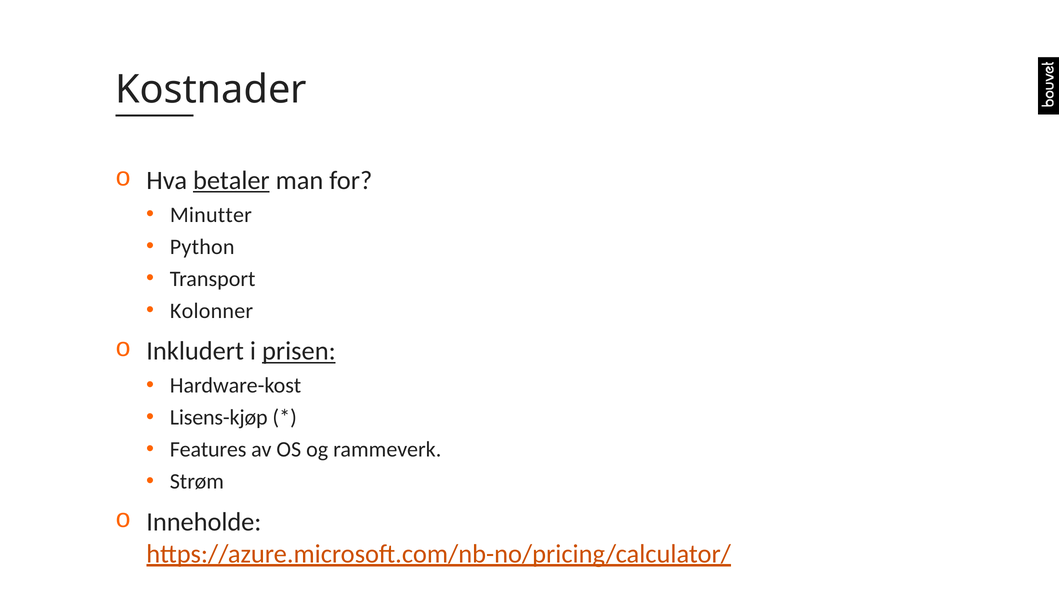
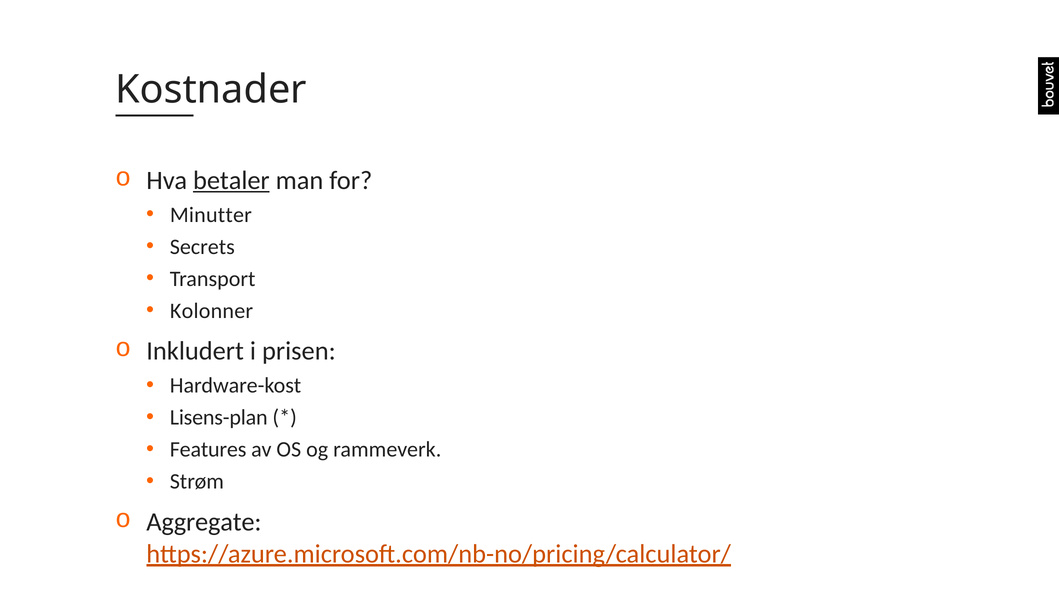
Python: Python -> Secrets (202, 247)
prisen underline: present -> none (299, 351)
Lisens-kjøp: Lisens-kjøp -> Lisens-plan (219, 417)
Inneholde: Inneholde -> Aggregate (204, 522)
